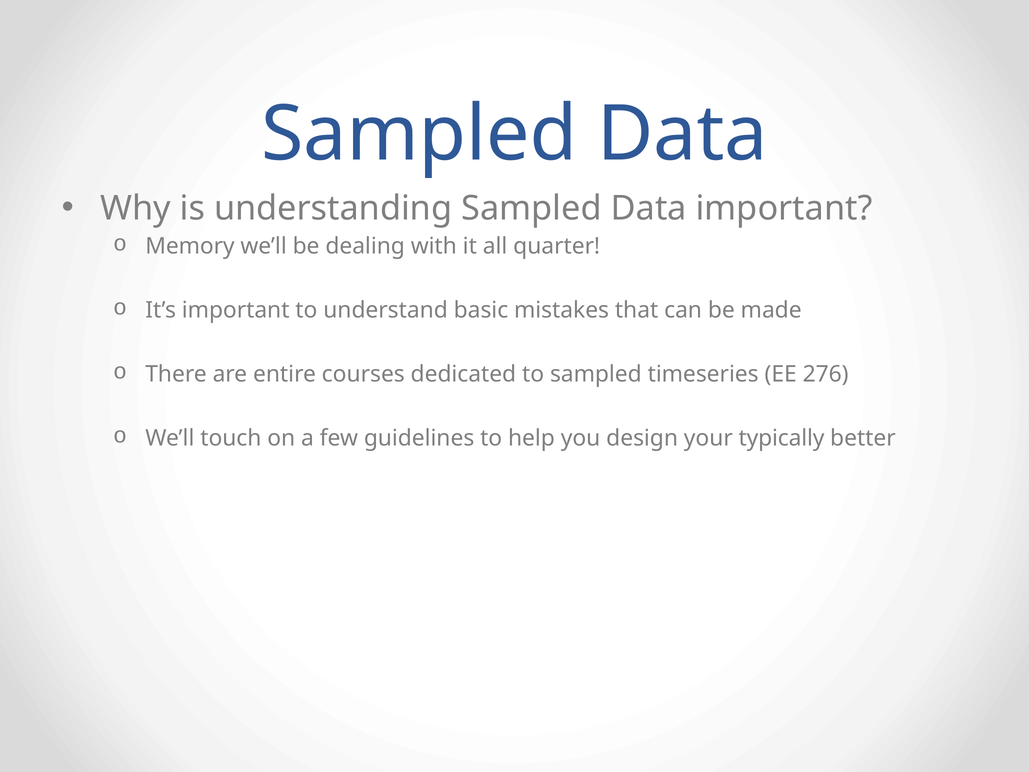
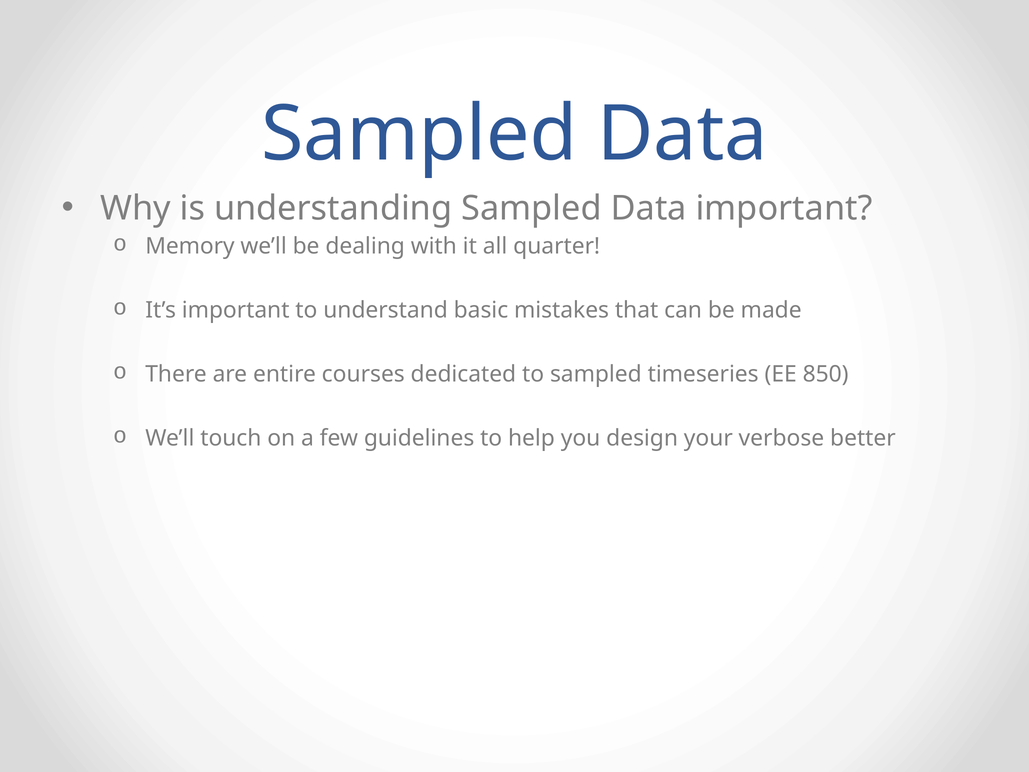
276: 276 -> 850 (826, 374)
typically: typically -> verbose (781, 438)
